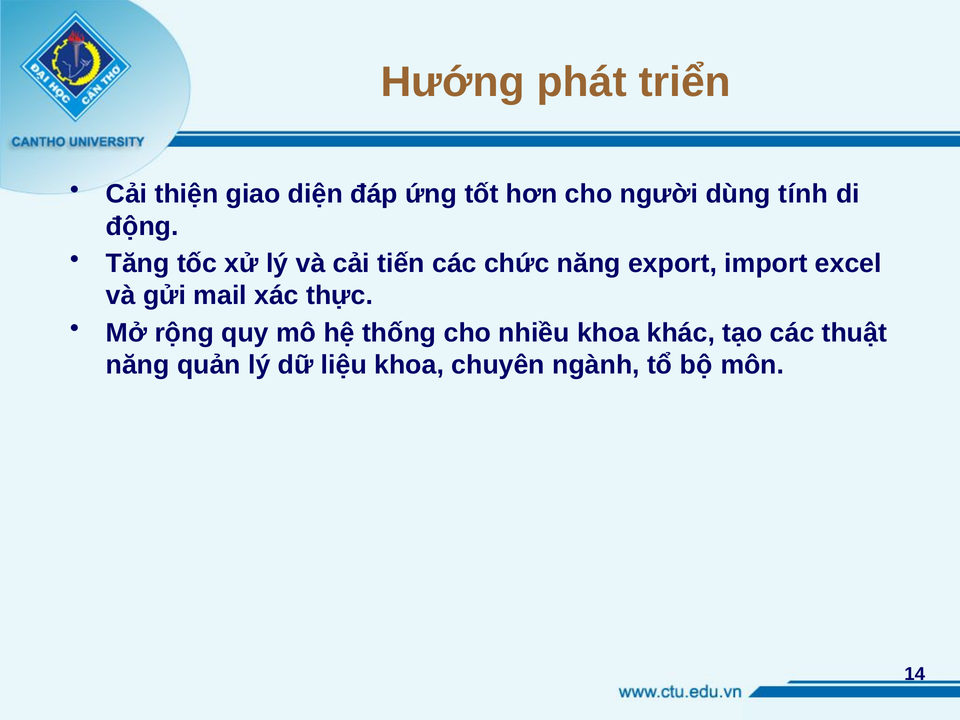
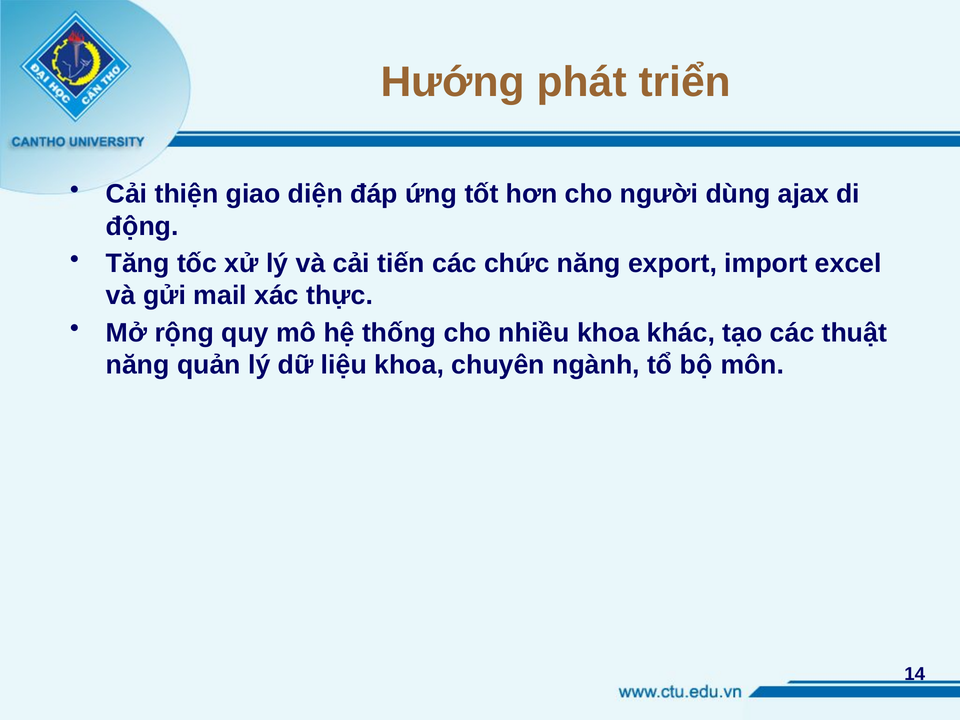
tính: tính -> ajax (804, 194)
